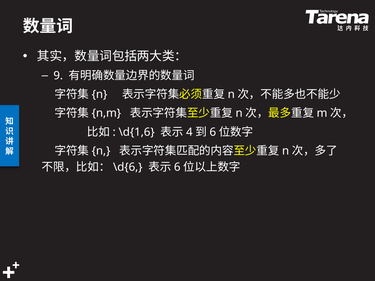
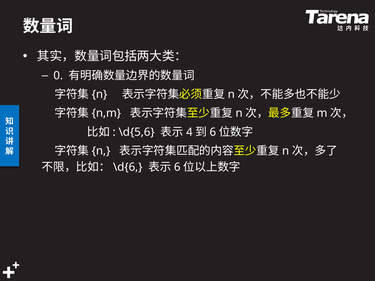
9: 9 -> 0 (58, 76)
\d{1,6: \d{1,6 -> \d{5,6 (137, 132)
